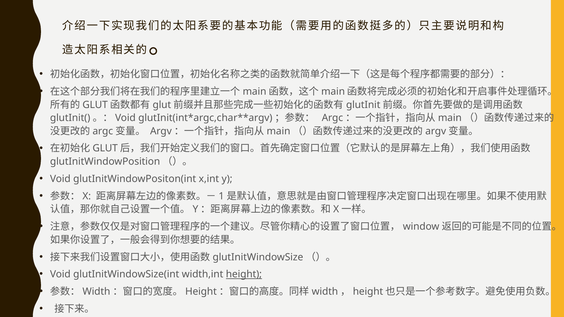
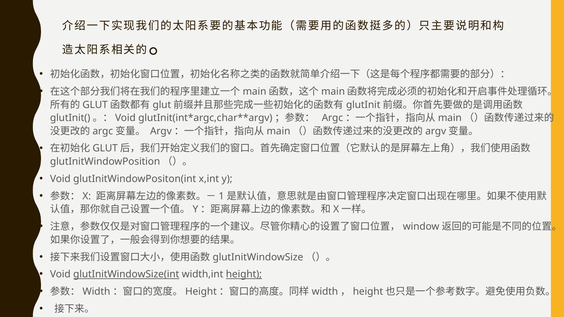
glutInitWindowSize(int underline: none -> present (126, 275)
